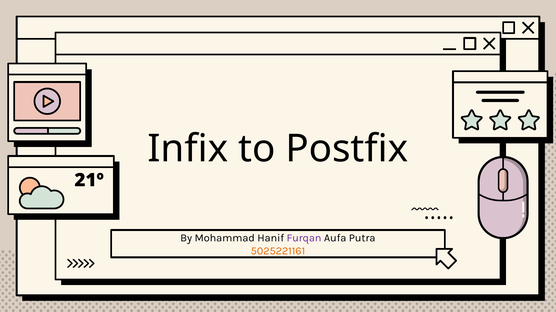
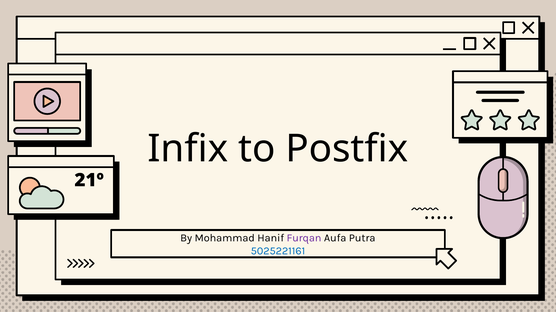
5025221161 colour: orange -> blue (278, 252)
